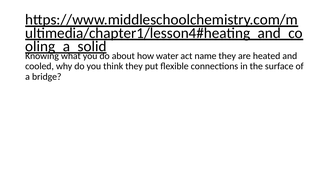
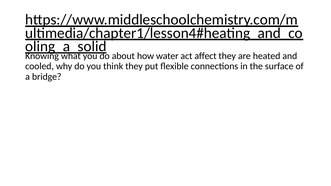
name: name -> affect (206, 56)
